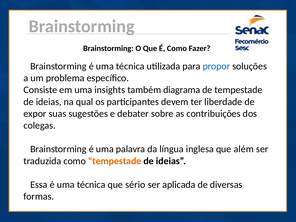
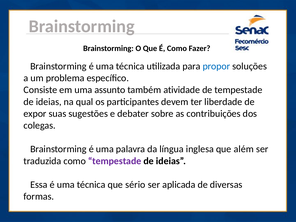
insights: insights -> assunto (110, 90)
diagrama: diagrama -> atividade (182, 90)
tempestade colour: orange -> purple (115, 161)
